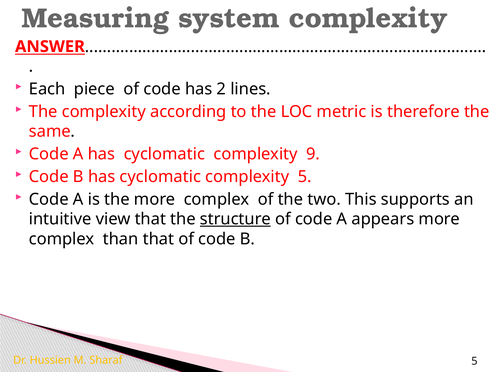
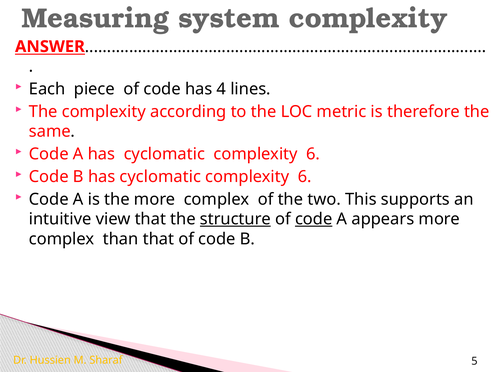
2: 2 -> 4 (221, 89)
9: 9 -> 6 (313, 154)
5: 5 -> 6 (305, 176)
code underline: none -> present (314, 219)
